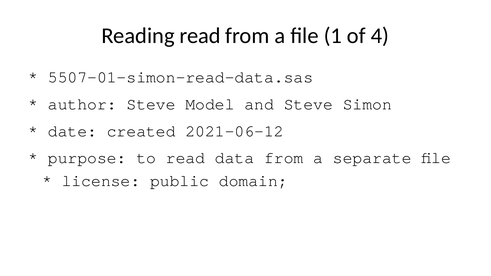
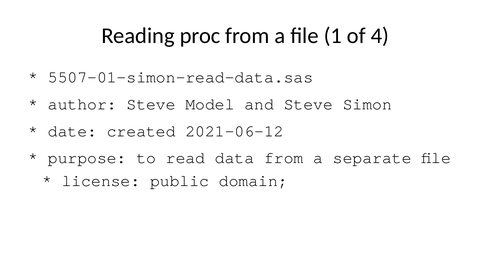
Reading read: read -> proc (200, 36)
